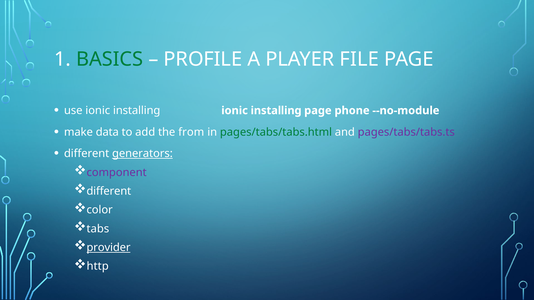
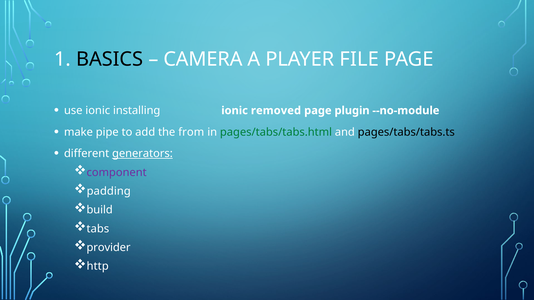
BASICS colour: green -> black (110, 59)
PROFILE: PROFILE -> CAMERA (203, 59)
installing: installing -> removed (276, 111)
phone: phone -> plugin (352, 111)
data: data -> pipe (107, 132)
pages/tabs/tabs.ts colour: purple -> black (406, 132)
different: different -> padding (109, 191)
color: color -> build (100, 210)
provider underline: present -> none (109, 248)
